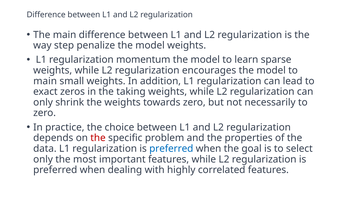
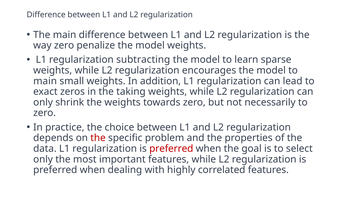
way step: step -> zero (64, 45)
momentum: momentum -> subtracting (143, 60)
preferred colour: blue -> red (171, 149)
